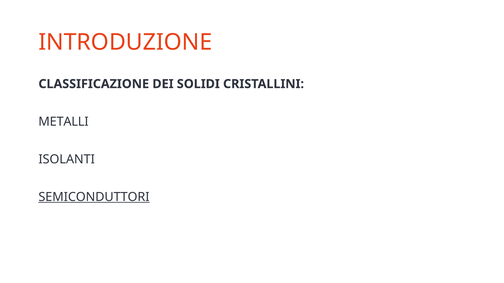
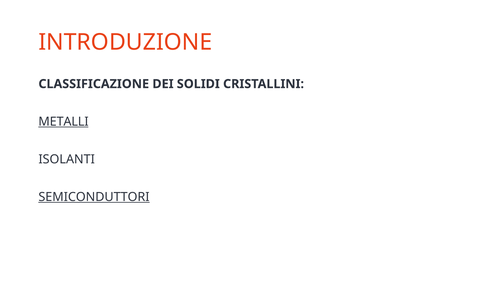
METALLI underline: none -> present (64, 122)
